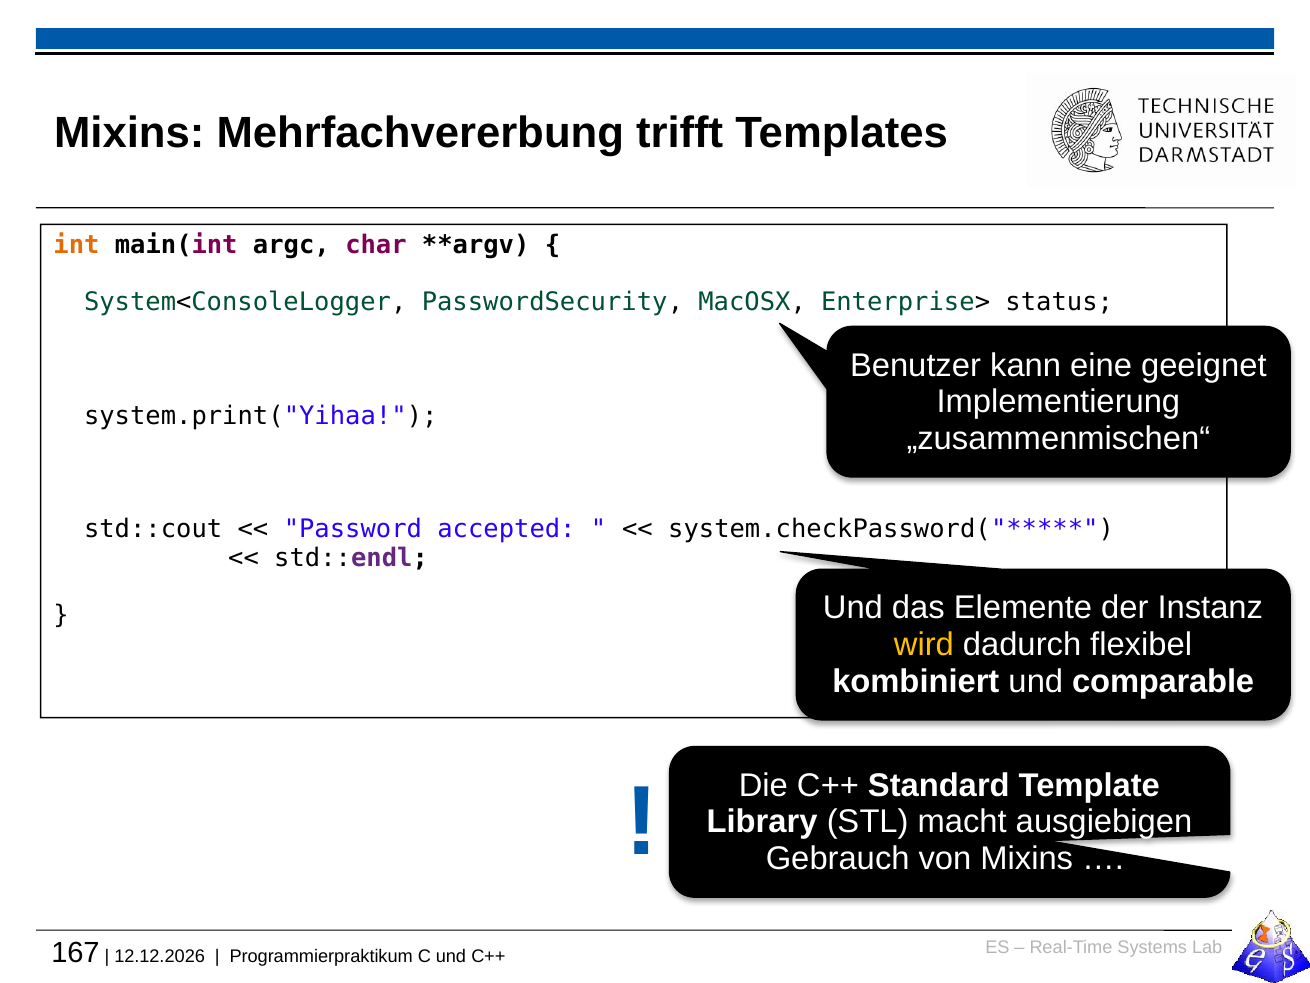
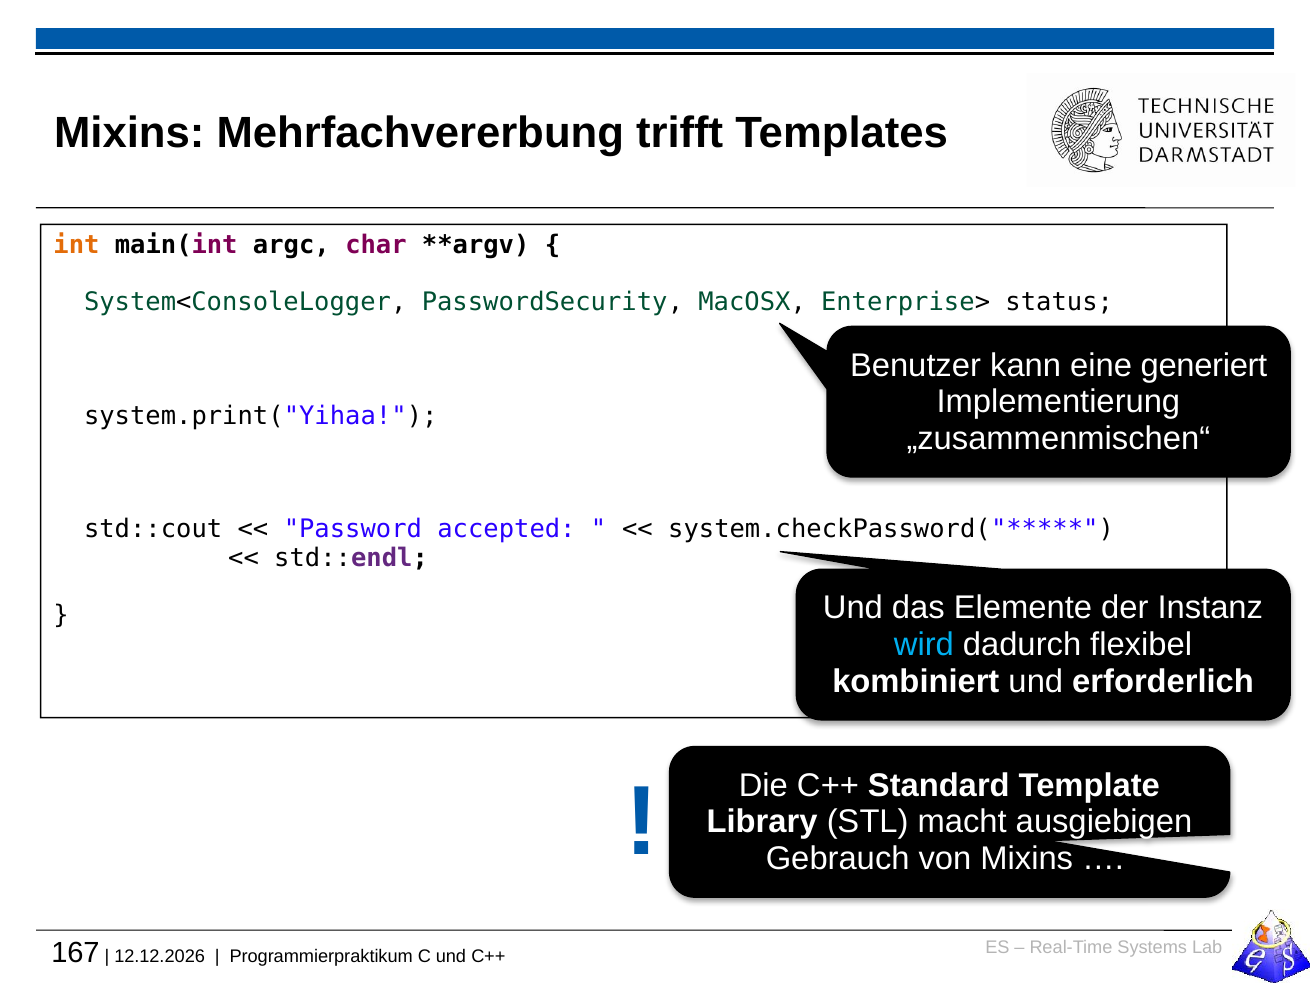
geeignet: geeignet -> generiert (1204, 365)
wird colour: yellow -> light blue (924, 644)
comparable: comparable -> erforderlich (1163, 681)
